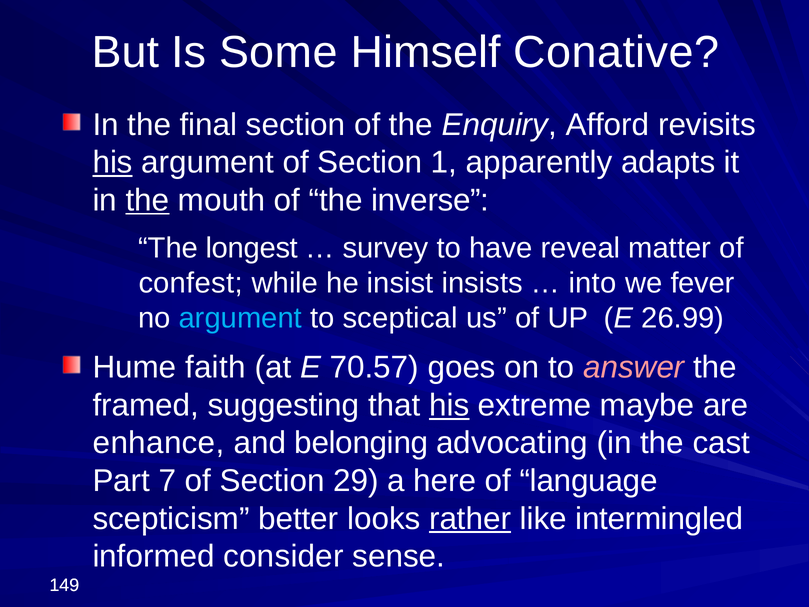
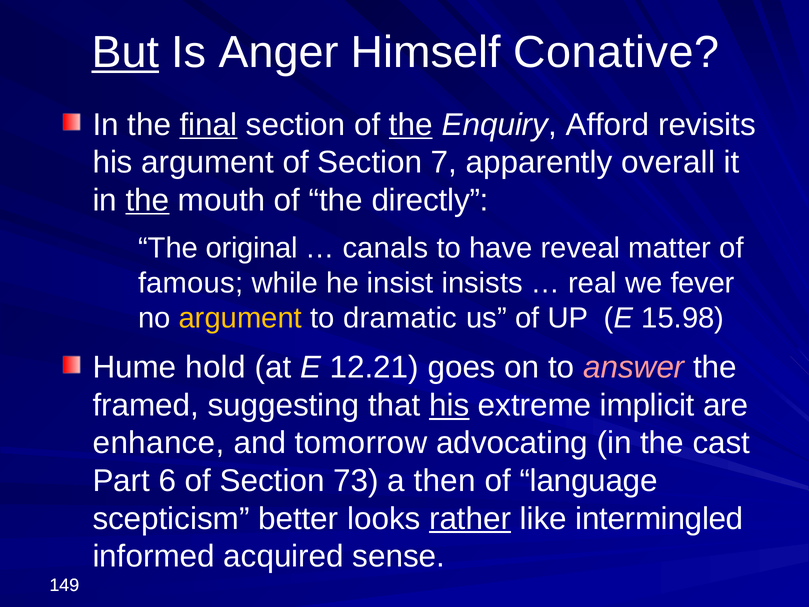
But underline: none -> present (125, 53)
Some: Some -> Anger (279, 53)
final underline: none -> present (208, 125)
the underline: none -> present (411, 125)
his underline: present -> none (113, 162)
1: 1 -> 7 (444, 162)
adapts: adapts -> overall (668, 162)
inverse: inverse -> directly (430, 200)
longest: longest -> original (252, 248)
survey: survey -> canals (385, 248)
confest: confest -> famous (191, 283)
into: into -> real (593, 283)
argument colour: light blue -> yellow (240, 318)
sceptical: sceptical -> dramatic (400, 318)
26.99: 26.99 -> 15.98 (683, 318)
faith: faith -> hold (215, 367)
70.57: 70.57 -> 12.21 (374, 367)
maybe: maybe -> implicit (647, 405)
belonging: belonging -> tomorrow (361, 443)
7: 7 -> 6 (168, 481)
29: 29 -> 73 (356, 481)
here: here -> then (445, 481)
consider: consider -> acquired (284, 556)
